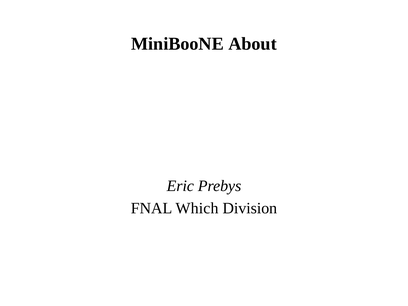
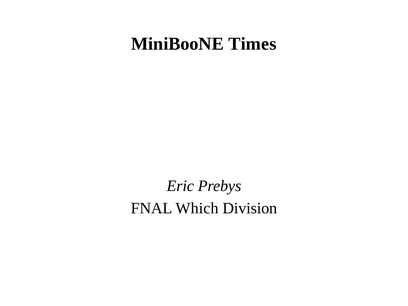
About: About -> Times (252, 44)
